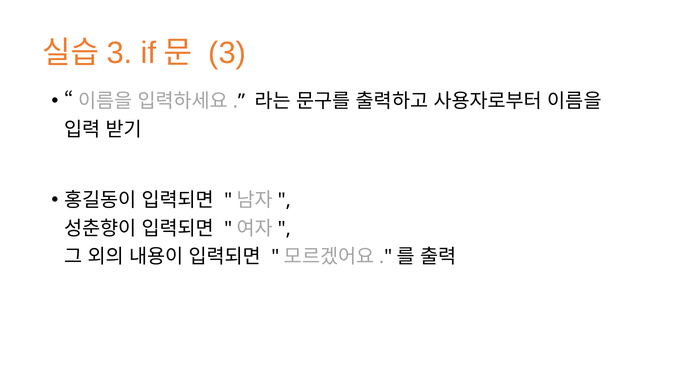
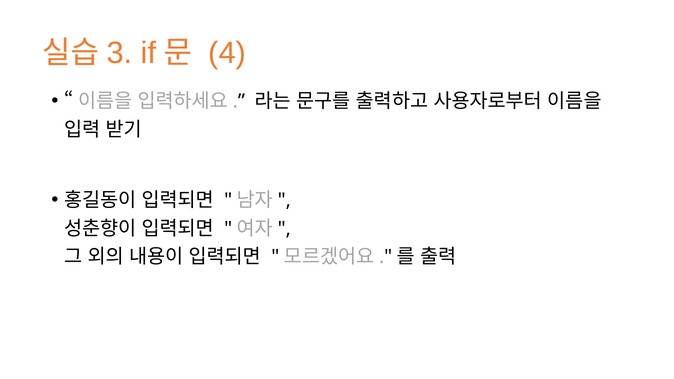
3: 3 -> 4 (227, 53)
